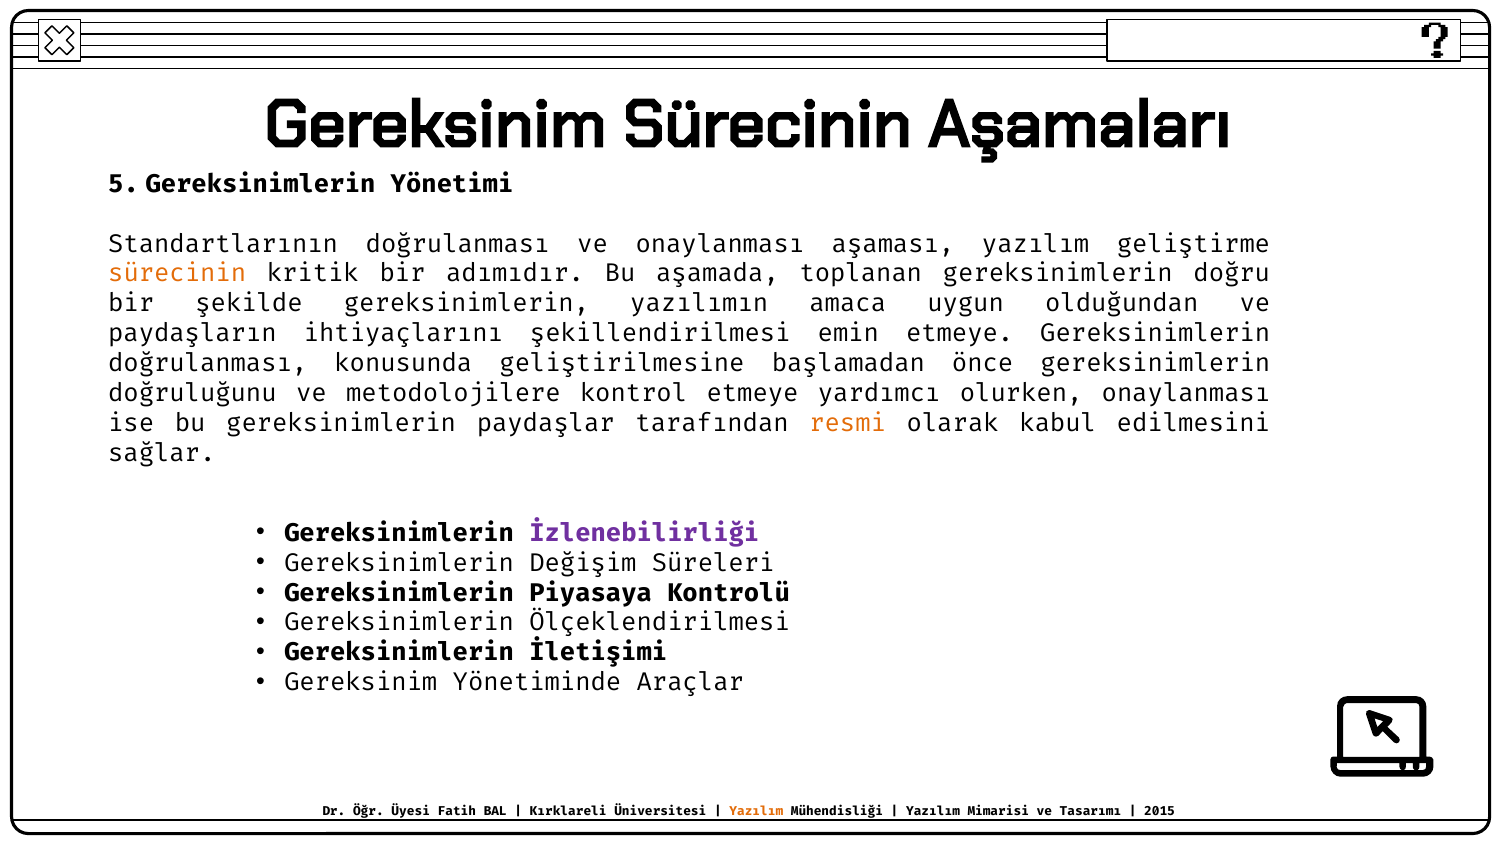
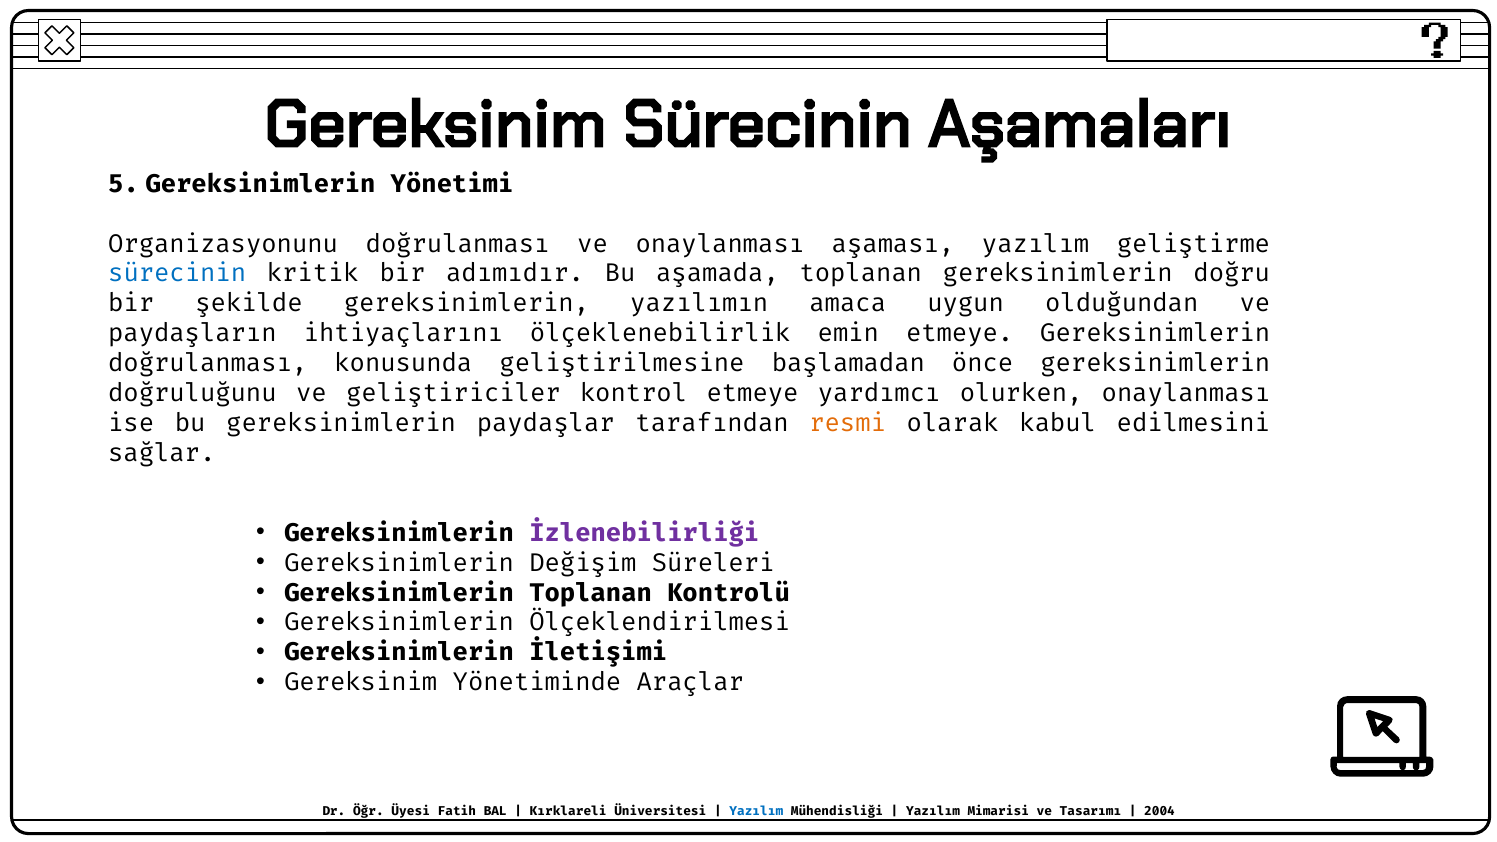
Standartlarının: Standartlarının -> Organizasyonunu (223, 244)
sürecinin colour: orange -> blue (177, 274)
şekillendirilmesi: şekillendirilmesi -> ölçeklenebilirlik (660, 334)
metodolojilere: metodolojilere -> geliştiriciler (453, 394)
Gereksinimlerin Piyasaya: Piyasaya -> Toplanan (591, 593)
Yazılım colour: orange -> blue (756, 811)
2015: 2015 -> 2004 (1160, 811)
